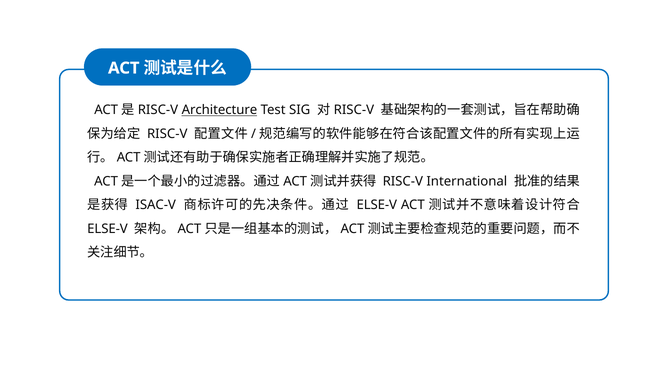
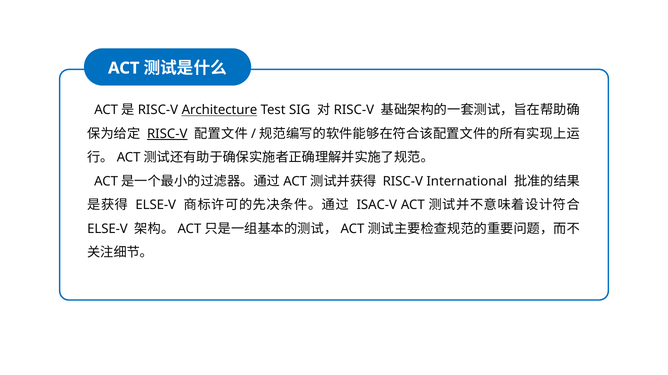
RISC-V underline: none -> present (167, 134)
ISAC-V: ISAC-V -> ELSE-V (156, 205)
ELSE-V: ELSE-V -> ISAC-V (377, 205)
